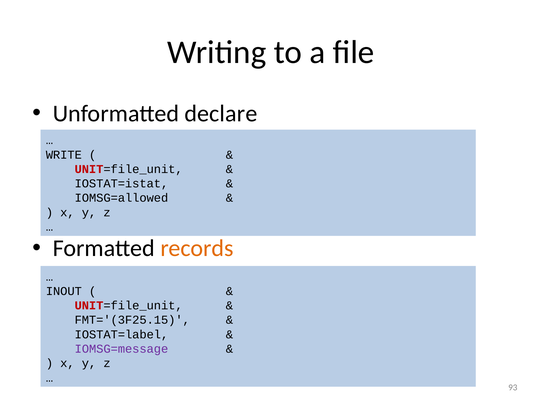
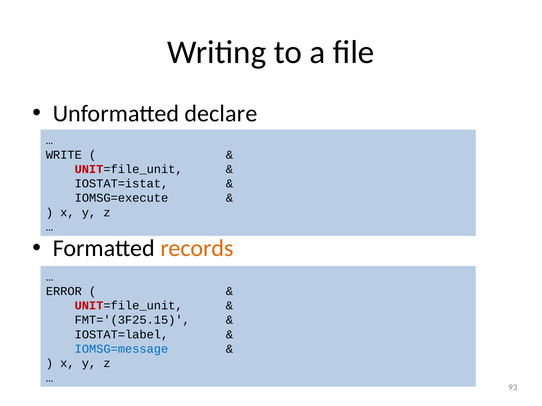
IOMSG=allowed: IOMSG=allowed -> IOMSG=execute (121, 198)
INOUT: INOUT -> ERROR (64, 292)
IOMSG=message colour: purple -> blue (121, 349)
